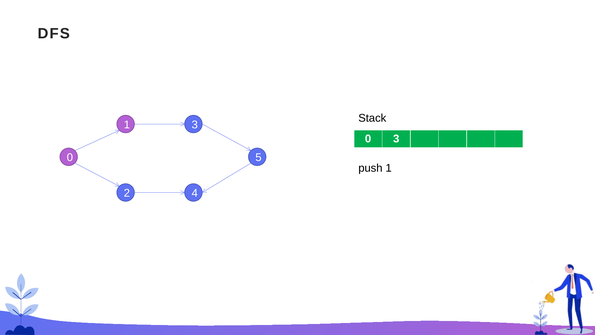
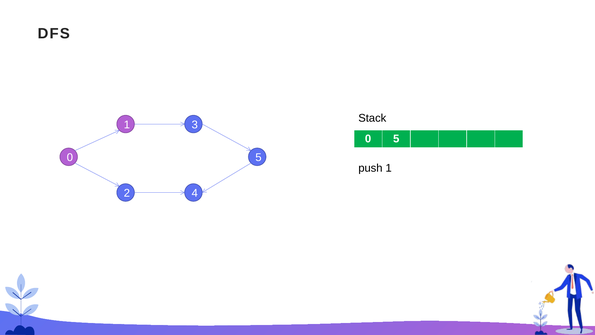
0 3: 3 -> 5 (396, 139)
